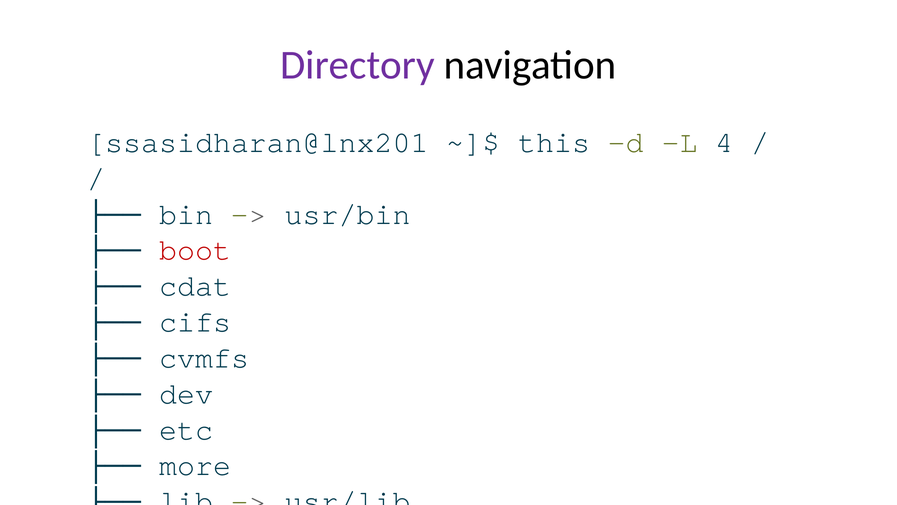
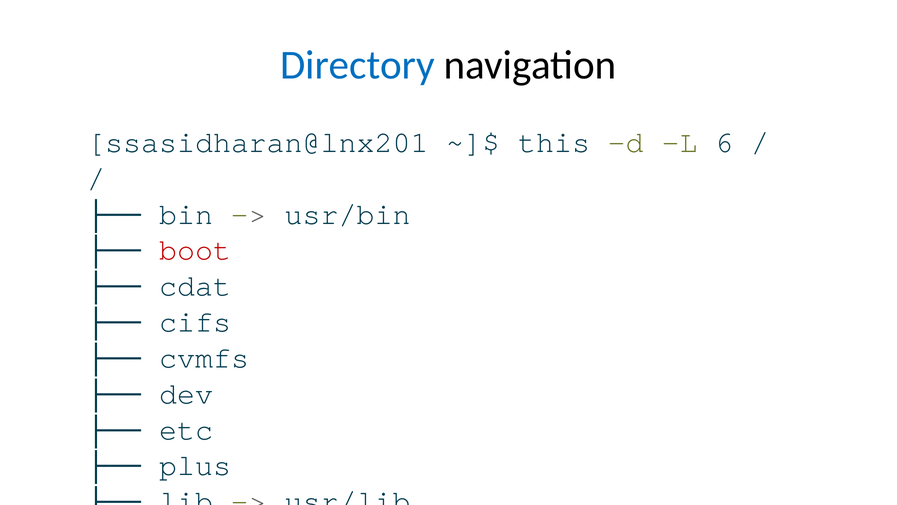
Directory colour: purple -> blue (357, 65)
4: 4 -> 6 (724, 142)
more: more -> plus (195, 465)
